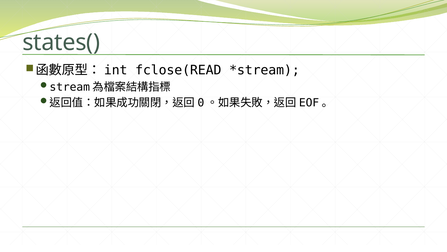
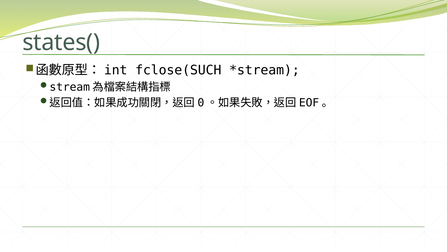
fclose(READ: fclose(READ -> fclose(SUCH (178, 70)
